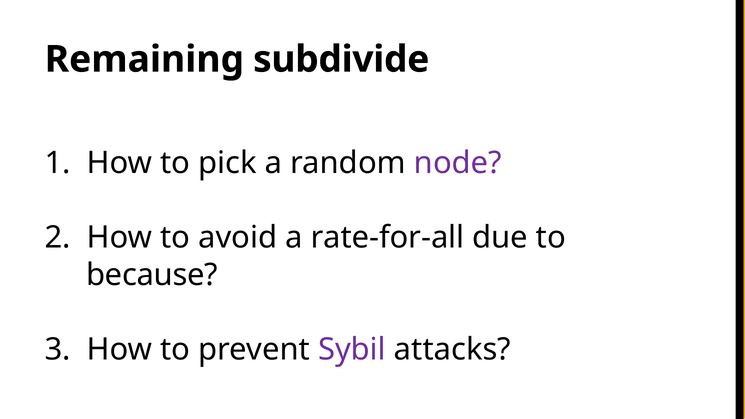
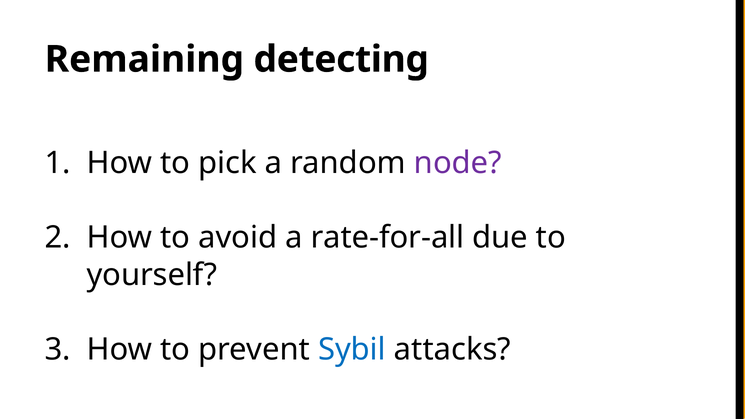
subdivide: subdivide -> detecting (341, 59)
because: because -> yourself (152, 275)
Sybil colour: purple -> blue (352, 350)
